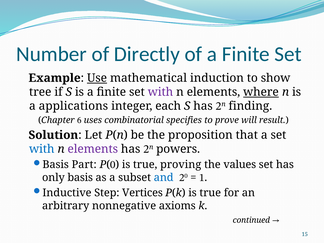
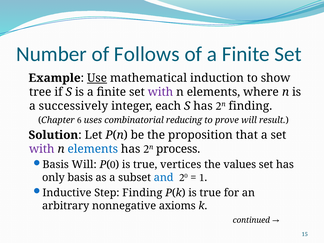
Directly: Directly -> Follows (147, 54)
where underline: present -> none (261, 92)
applications: applications -> successively (73, 106)
specifies: specifies -> reducing (184, 120)
powers: powers -> process (178, 149)
with colour: blue -> purple (42, 149)
elements colour: purple -> blue (93, 149)
Basis Part: Part -> Will (84, 165)
proving: proving -> vertices (181, 165)
Step Vertices: Vertices -> Finding (142, 193)
